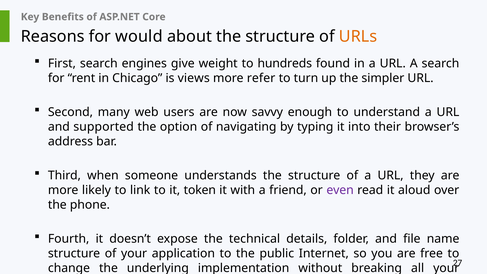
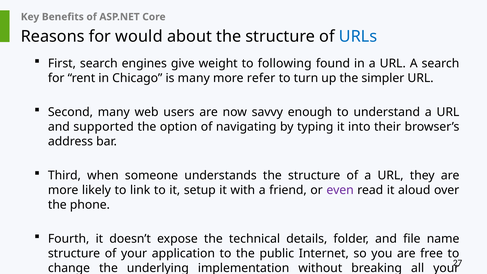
URLs colour: orange -> blue (358, 37)
hundreds: hundreds -> following (285, 64)
is views: views -> many (194, 78)
token: token -> setup (200, 190)
